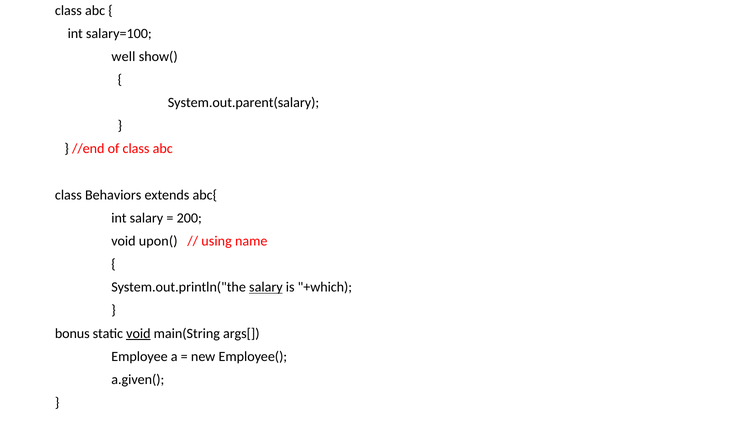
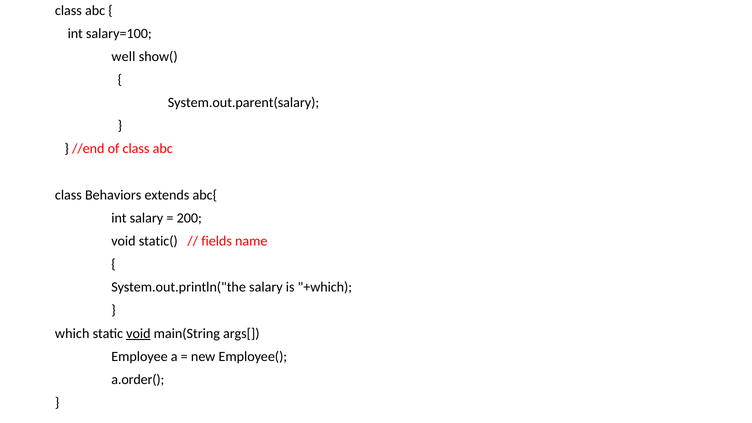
upon(: upon( -> static( (158, 241)
using: using -> fields (217, 241)
salary underline: present -> none (266, 287)
bonus: bonus -> which (72, 333)
a.given(: a.given( -> a.order( (138, 379)
